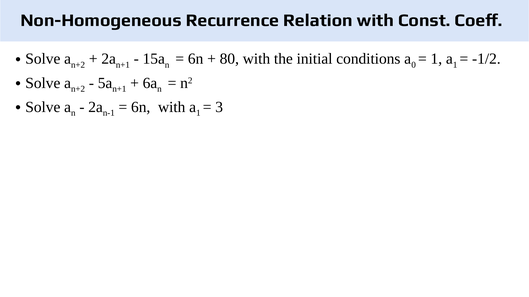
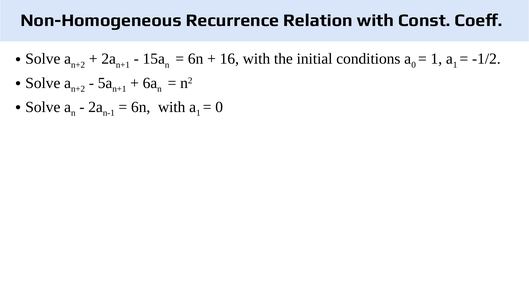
80: 80 -> 16 (229, 59)
3: 3 -> 0 (219, 107)
